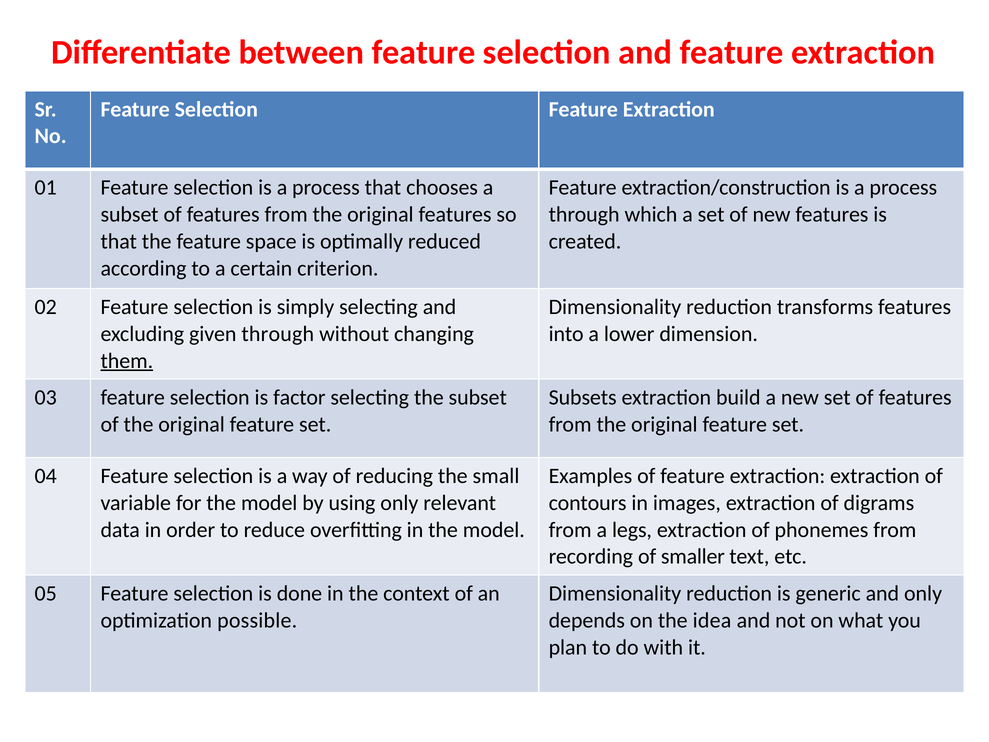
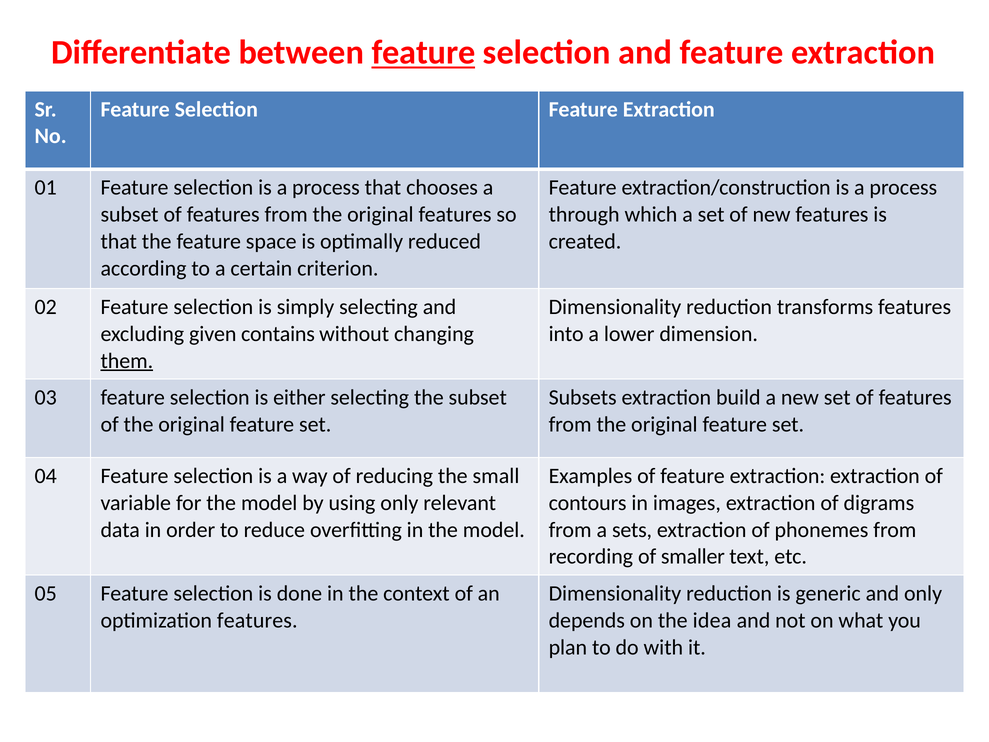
feature underline: none -> present (424, 53)
given through: through -> contains (278, 334)
factor: factor -> either (299, 398)
legs: legs -> sets (632, 530)
optimization possible: possible -> features (257, 620)
